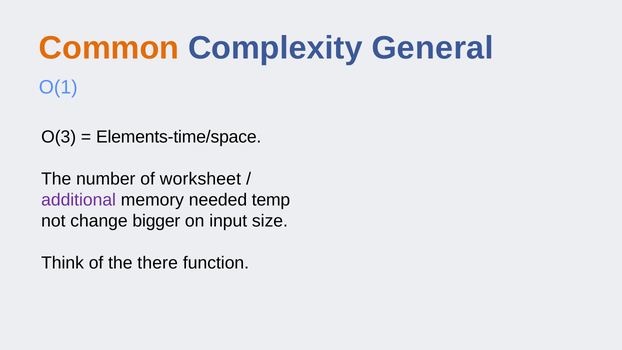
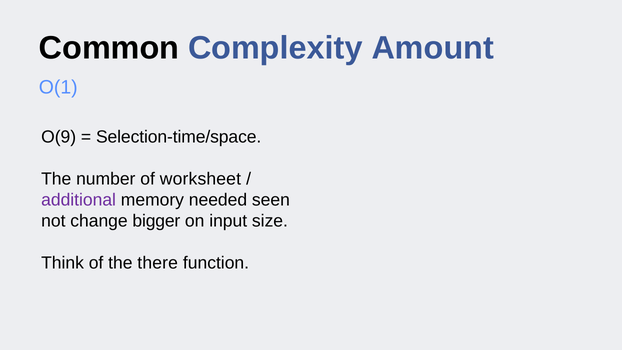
Common colour: orange -> black (109, 48)
General: General -> Amount (433, 48)
O(3: O(3 -> O(9 (59, 137)
Elements-time/space: Elements-time/space -> Selection-time/space (179, 137)
temp: temp -> seen (271, 200)
